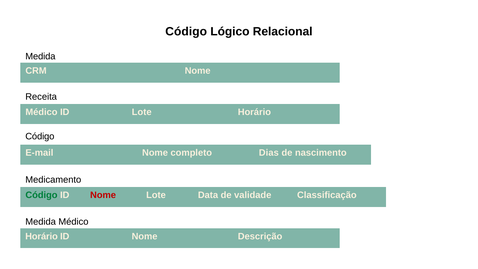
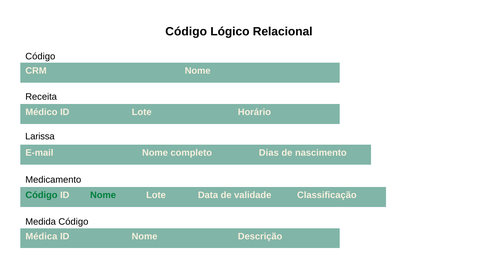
Medida: Medida -> Código (40, 56)
Código: Código -> Larissa (40, 136)
Nome colour: red -> green (103, 195)
Medida Médico: Médico -> Código (73, 222)
Horário: Horário -> Médica (41, 236)
